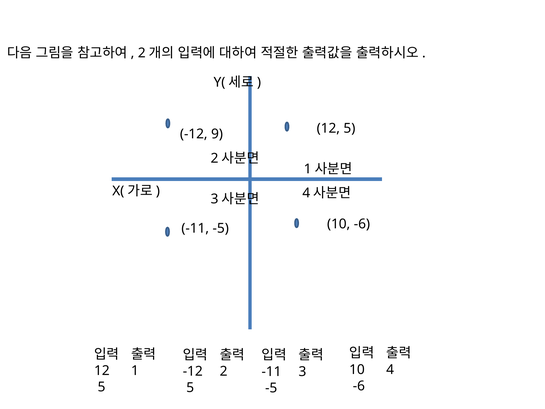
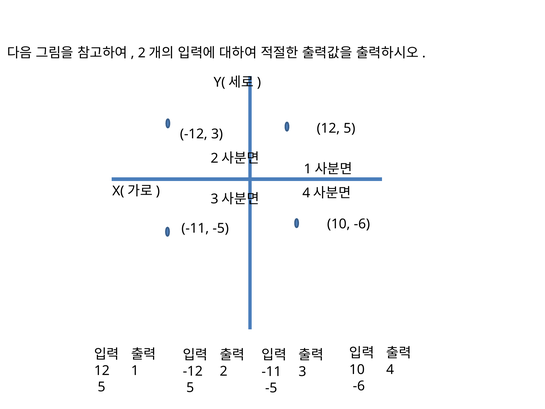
-12 9: 9 -> 3 (217, 134)
